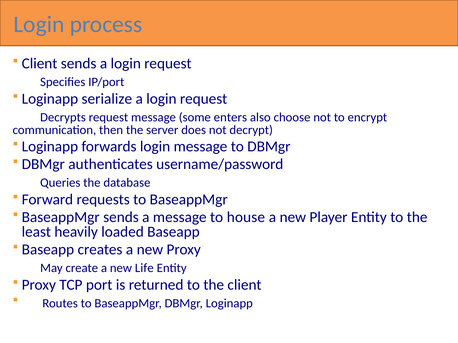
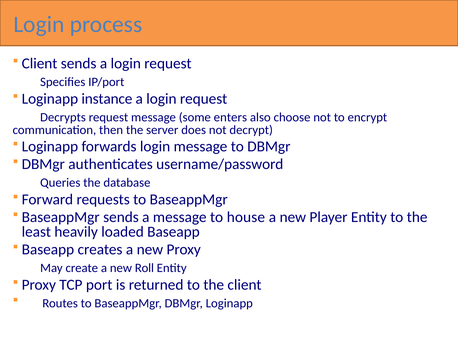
serialize: serialize -> instance (107, 99)
Life: Life -> Roll (144, 268)
